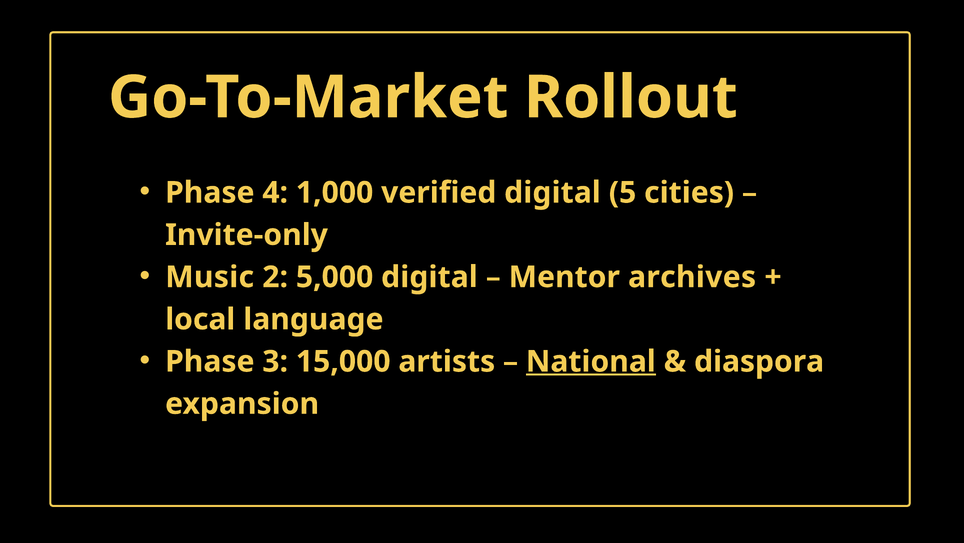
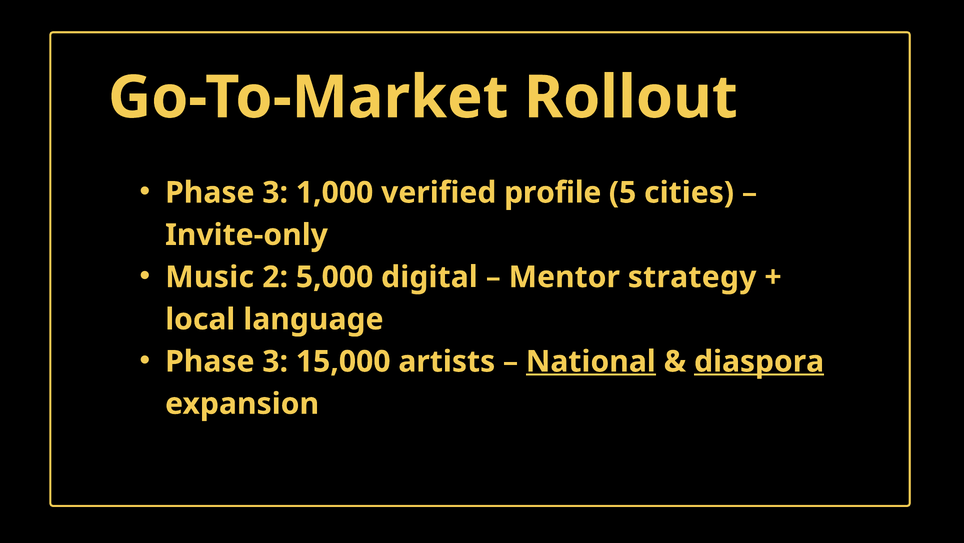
4: 4 -> 3 (275, 192)
verified digital: digital -> profile (553, 192)
archives: archives -> strategy (692, 277)
diaspora underline: none -> present (759, 361)
